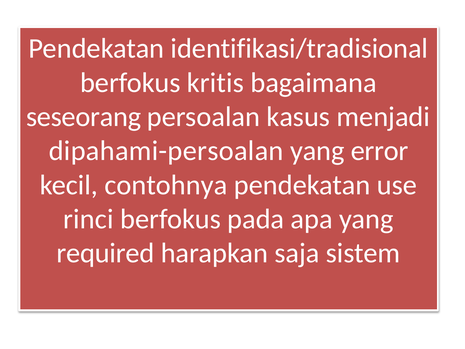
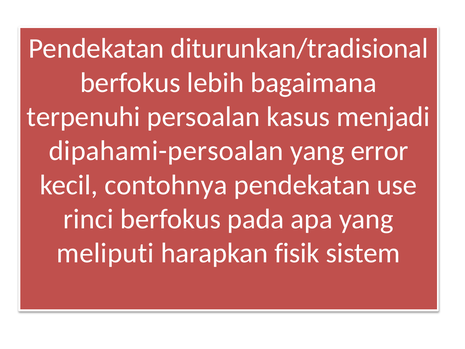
identifikasi/tradisional: identifikasi/tradisional -> diturunkan/tradisional (299, 48)
kritis: kritis -> lebih (216, 83)
seseorang: seseorang -> terpenuhi (83, 117)
required: required -> meliputi (105, 253)
saja: saja -> fisik (297, 253)
